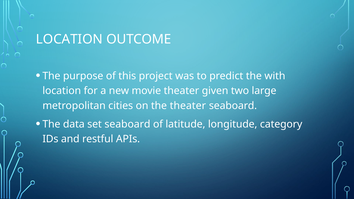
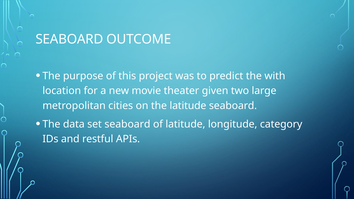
LOCATION: LOCATION -> SEABOARD (69, 39)
the theater: theater -> latitude (188, 106)
